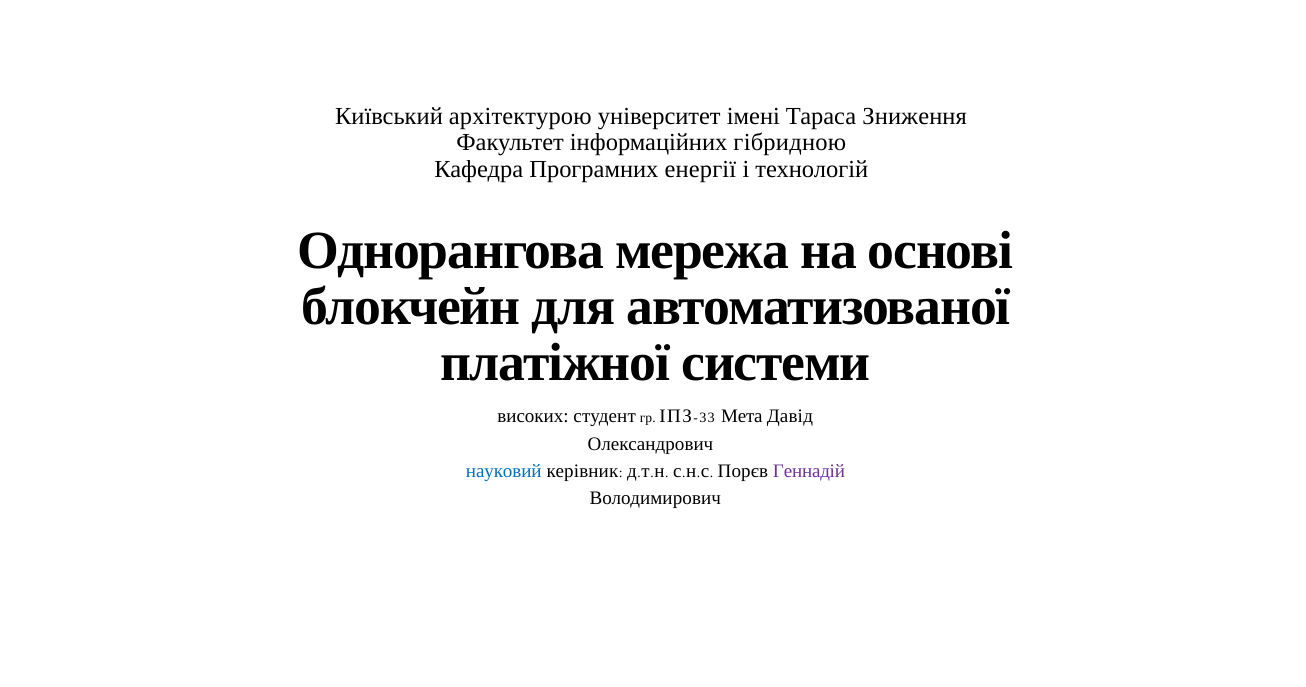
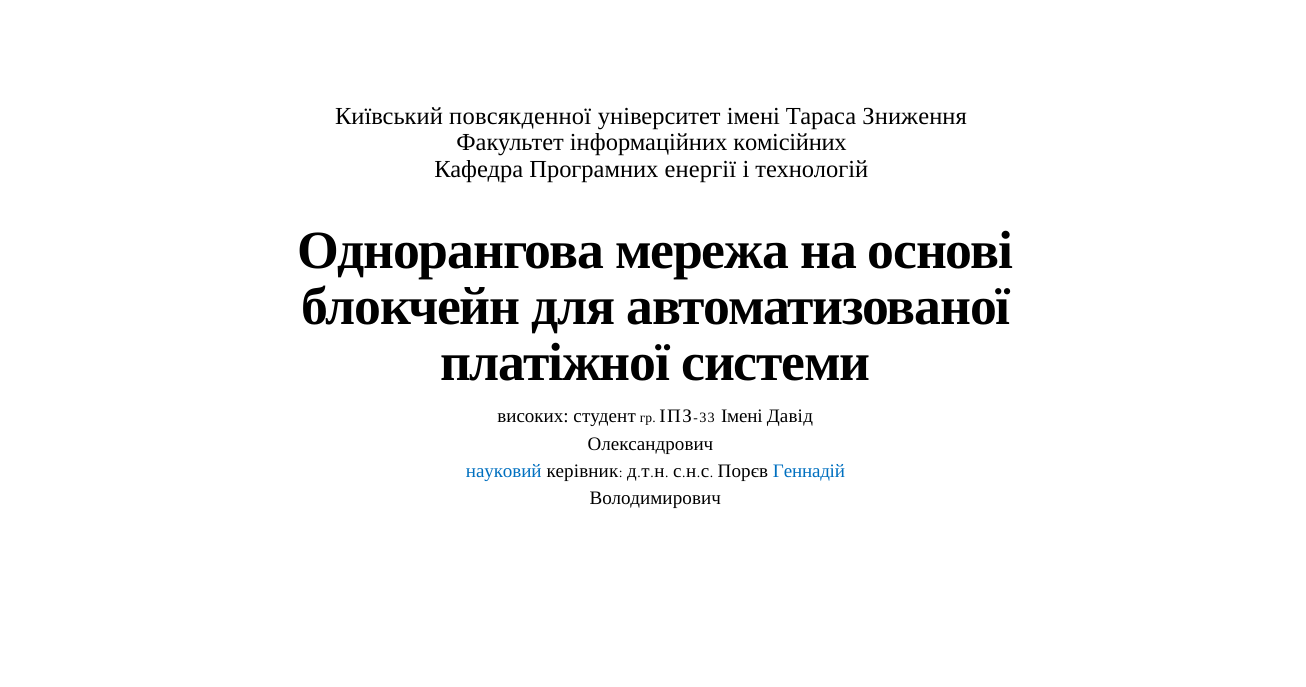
архітектурою: архітектурою -> повсякденної (520, 116)
гібридною: гібридною -> комісійних (790, 143)
Мета: Мета -> Імені (742, 416)
Геннадій colour: purple -> blue (809, 471)
